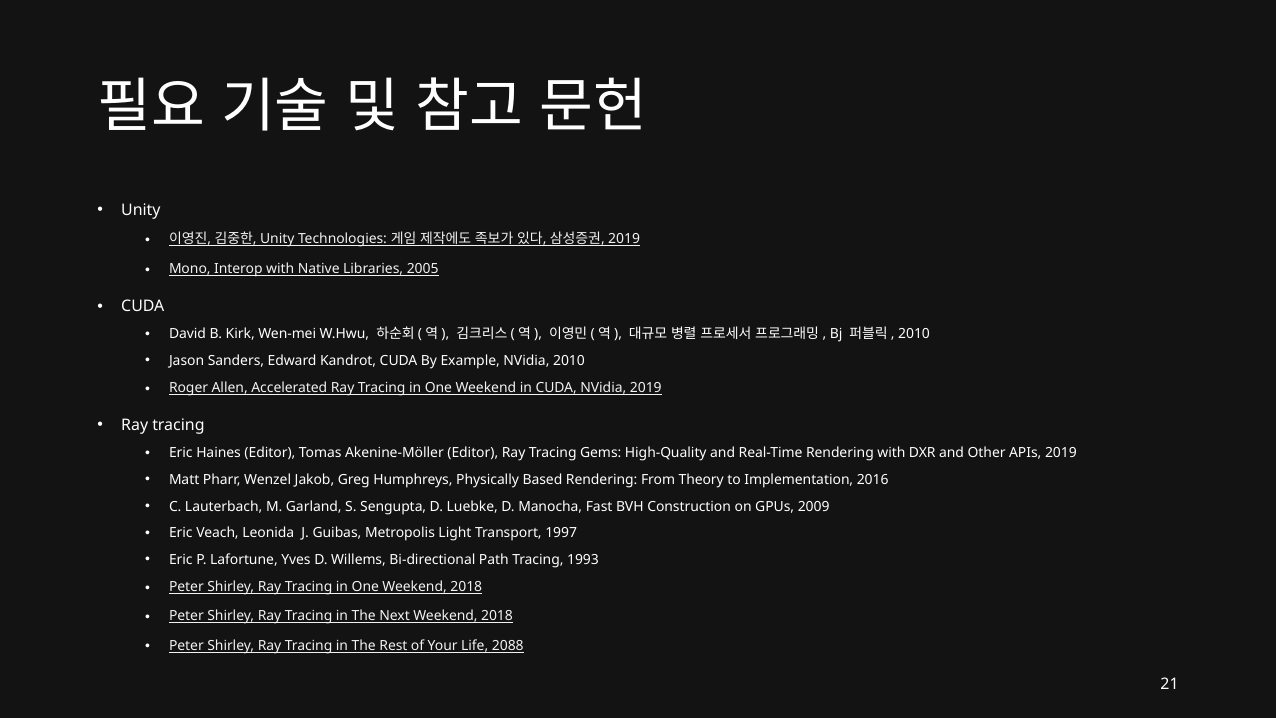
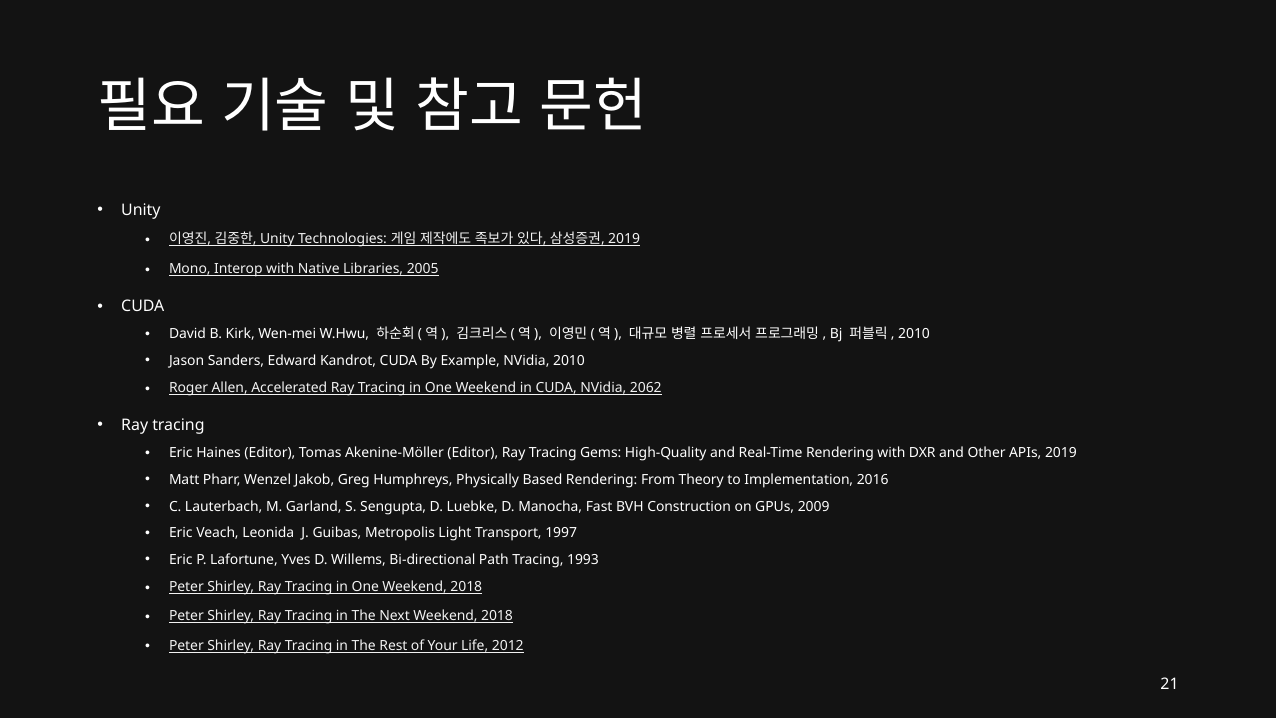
NVidia 2019: 2019 -> 2062 (646, 388)
2088: 2088 -> 2012 (508, 645)
